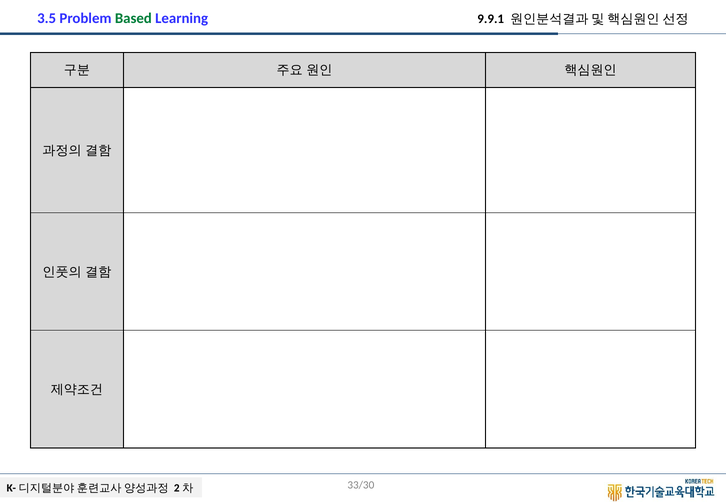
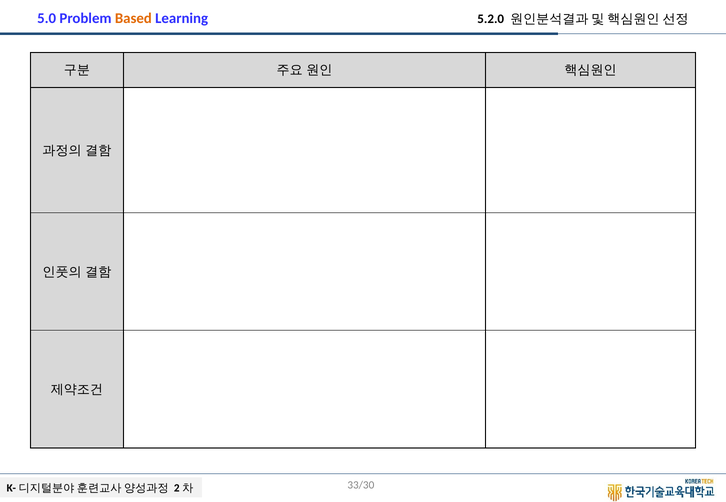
3.5: 3.5 -> 5.0 (47, 18)
Based colour: green -> orange (133, 18)
9.9.1: 9.9.1 -> 5.2.0 (491, 19)
